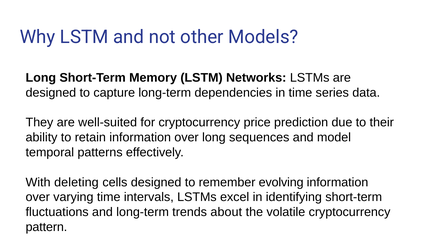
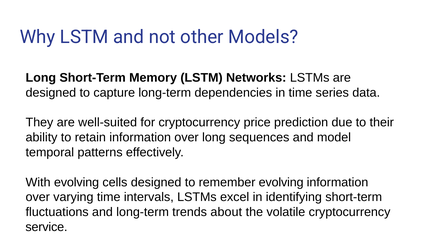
With deleting: deleting -> evolving (77, 182)
pattern: pattern -> service (46, 227)
